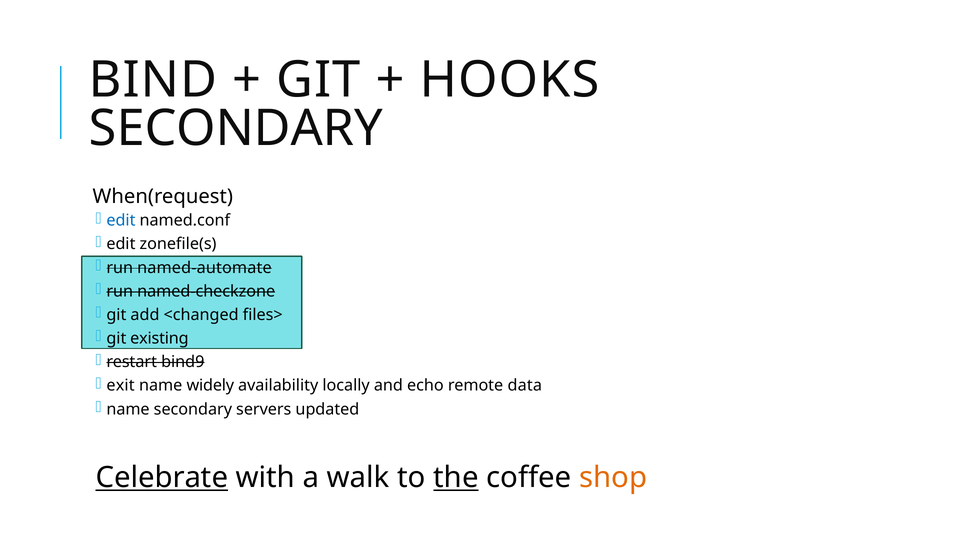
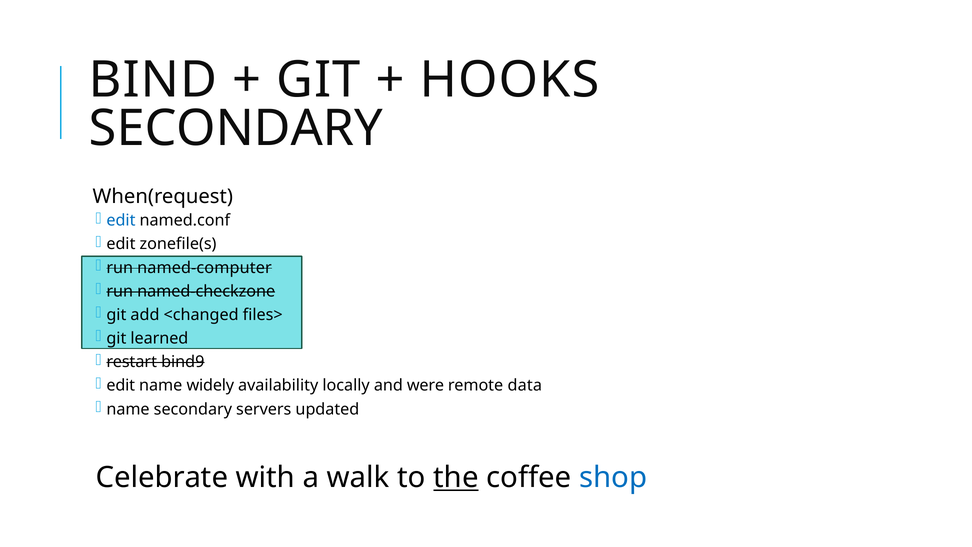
named-automate: named-automate -> named-computer (204, 268)
existing: existing -> learned (159, 338)
exit: exit -> edit (121, 385)
echo: echo -> were (425, 385)
Celebrate underline: present -> none (162, 477)
shop colour: orange -> blue (613, 477)
